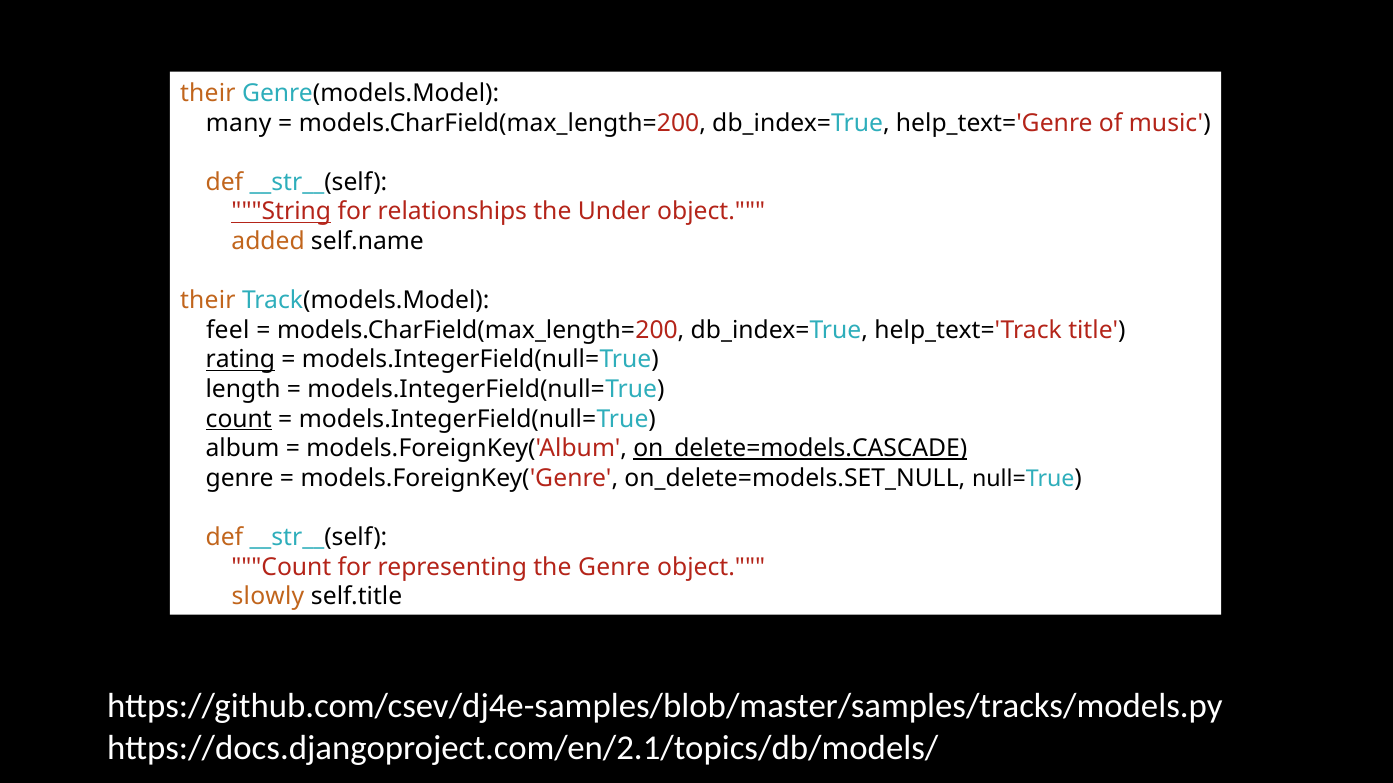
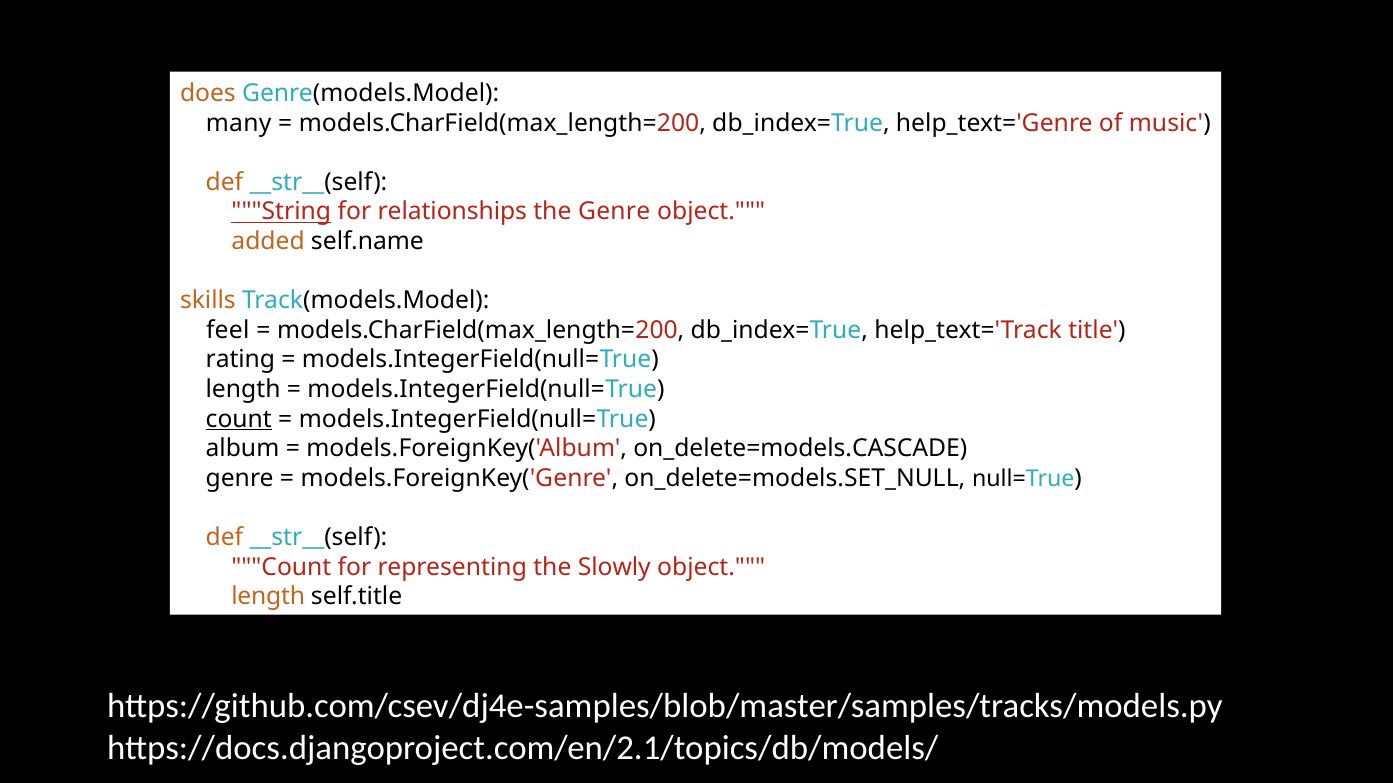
their: their -> does (208, 93)
the Under: Under -> Genre (614, 212)
their: their -> skills (208, 301)
rating underline: present -> none (240, 360)
on_delete=models.CASCADE underline: present -> none (800, 449)
the Genre: Genre -> Slowly (614, 567)
slowly: slowly -> length (268, 597)
